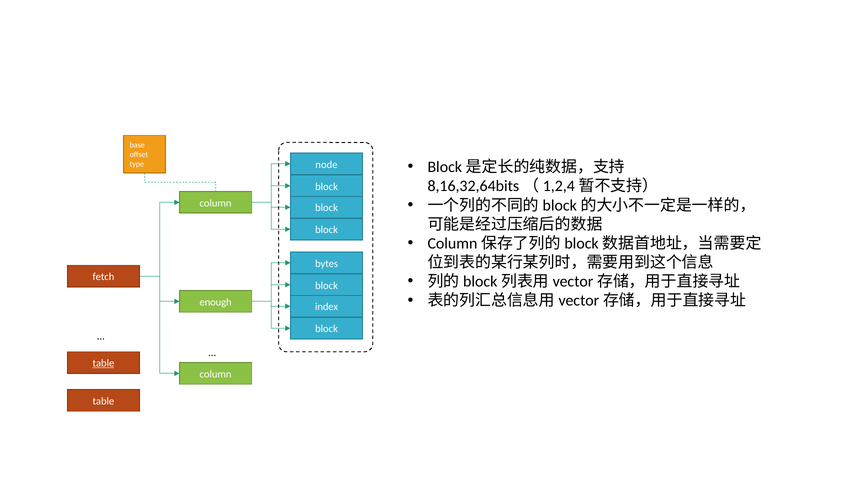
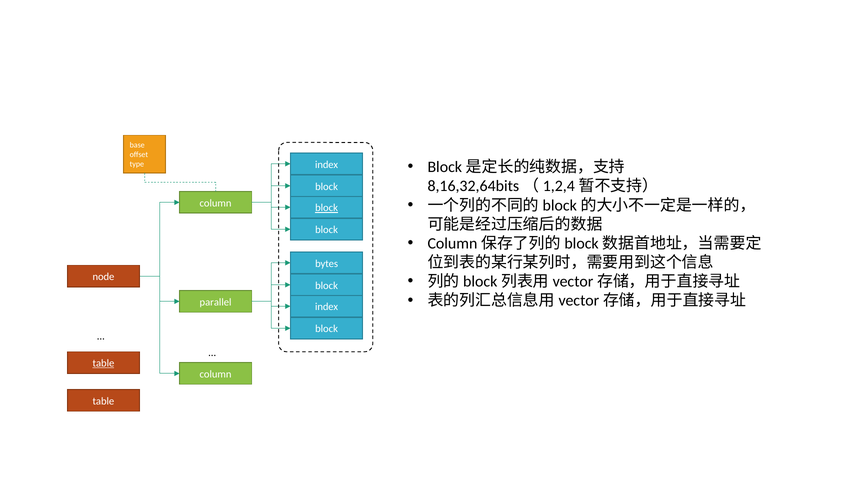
node: node -> index (327, 165)
block underline: none -> present (327, 208)
fetch: fetch -> node (103, 277)
enough: enough -> parallel (216, 302)
